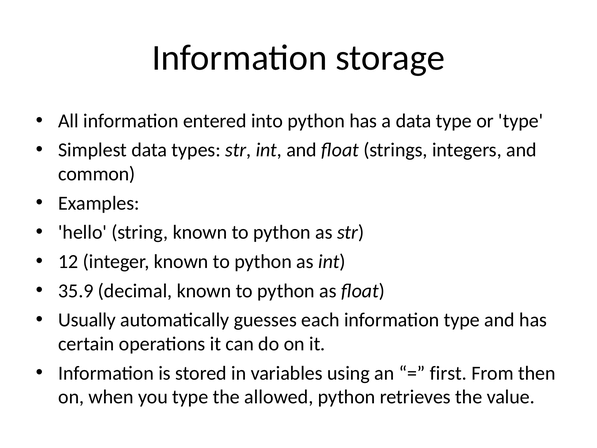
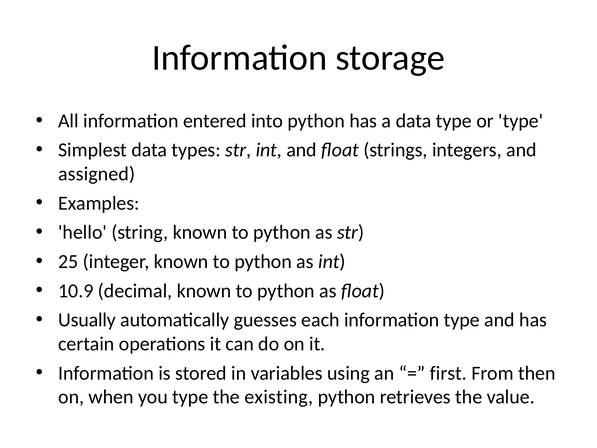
common: common -> assigned (97, 174)
12: 12 -> 25 (68, 261)
35.9: 35.9 -> 10.9 (76, 291)
allowed: allowed -> existing (279, 397)
